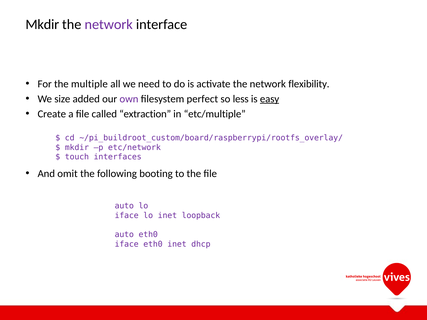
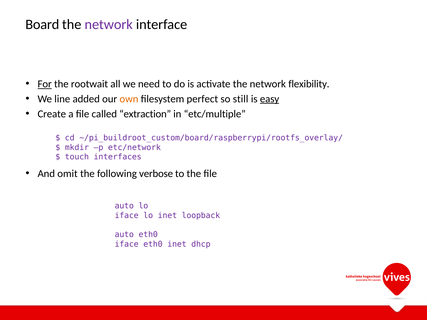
Mkdir: Mkdir -> Board (42, 25)
For underline: none -> present (45, 84)
multiple: multiple -> rootwait (89, 84)
size: size -> line (62, 99)
own colour: purple -> orange (129, 99)
less: less -> still (241, 99)
booting: booting -> verbose (156, 174)
